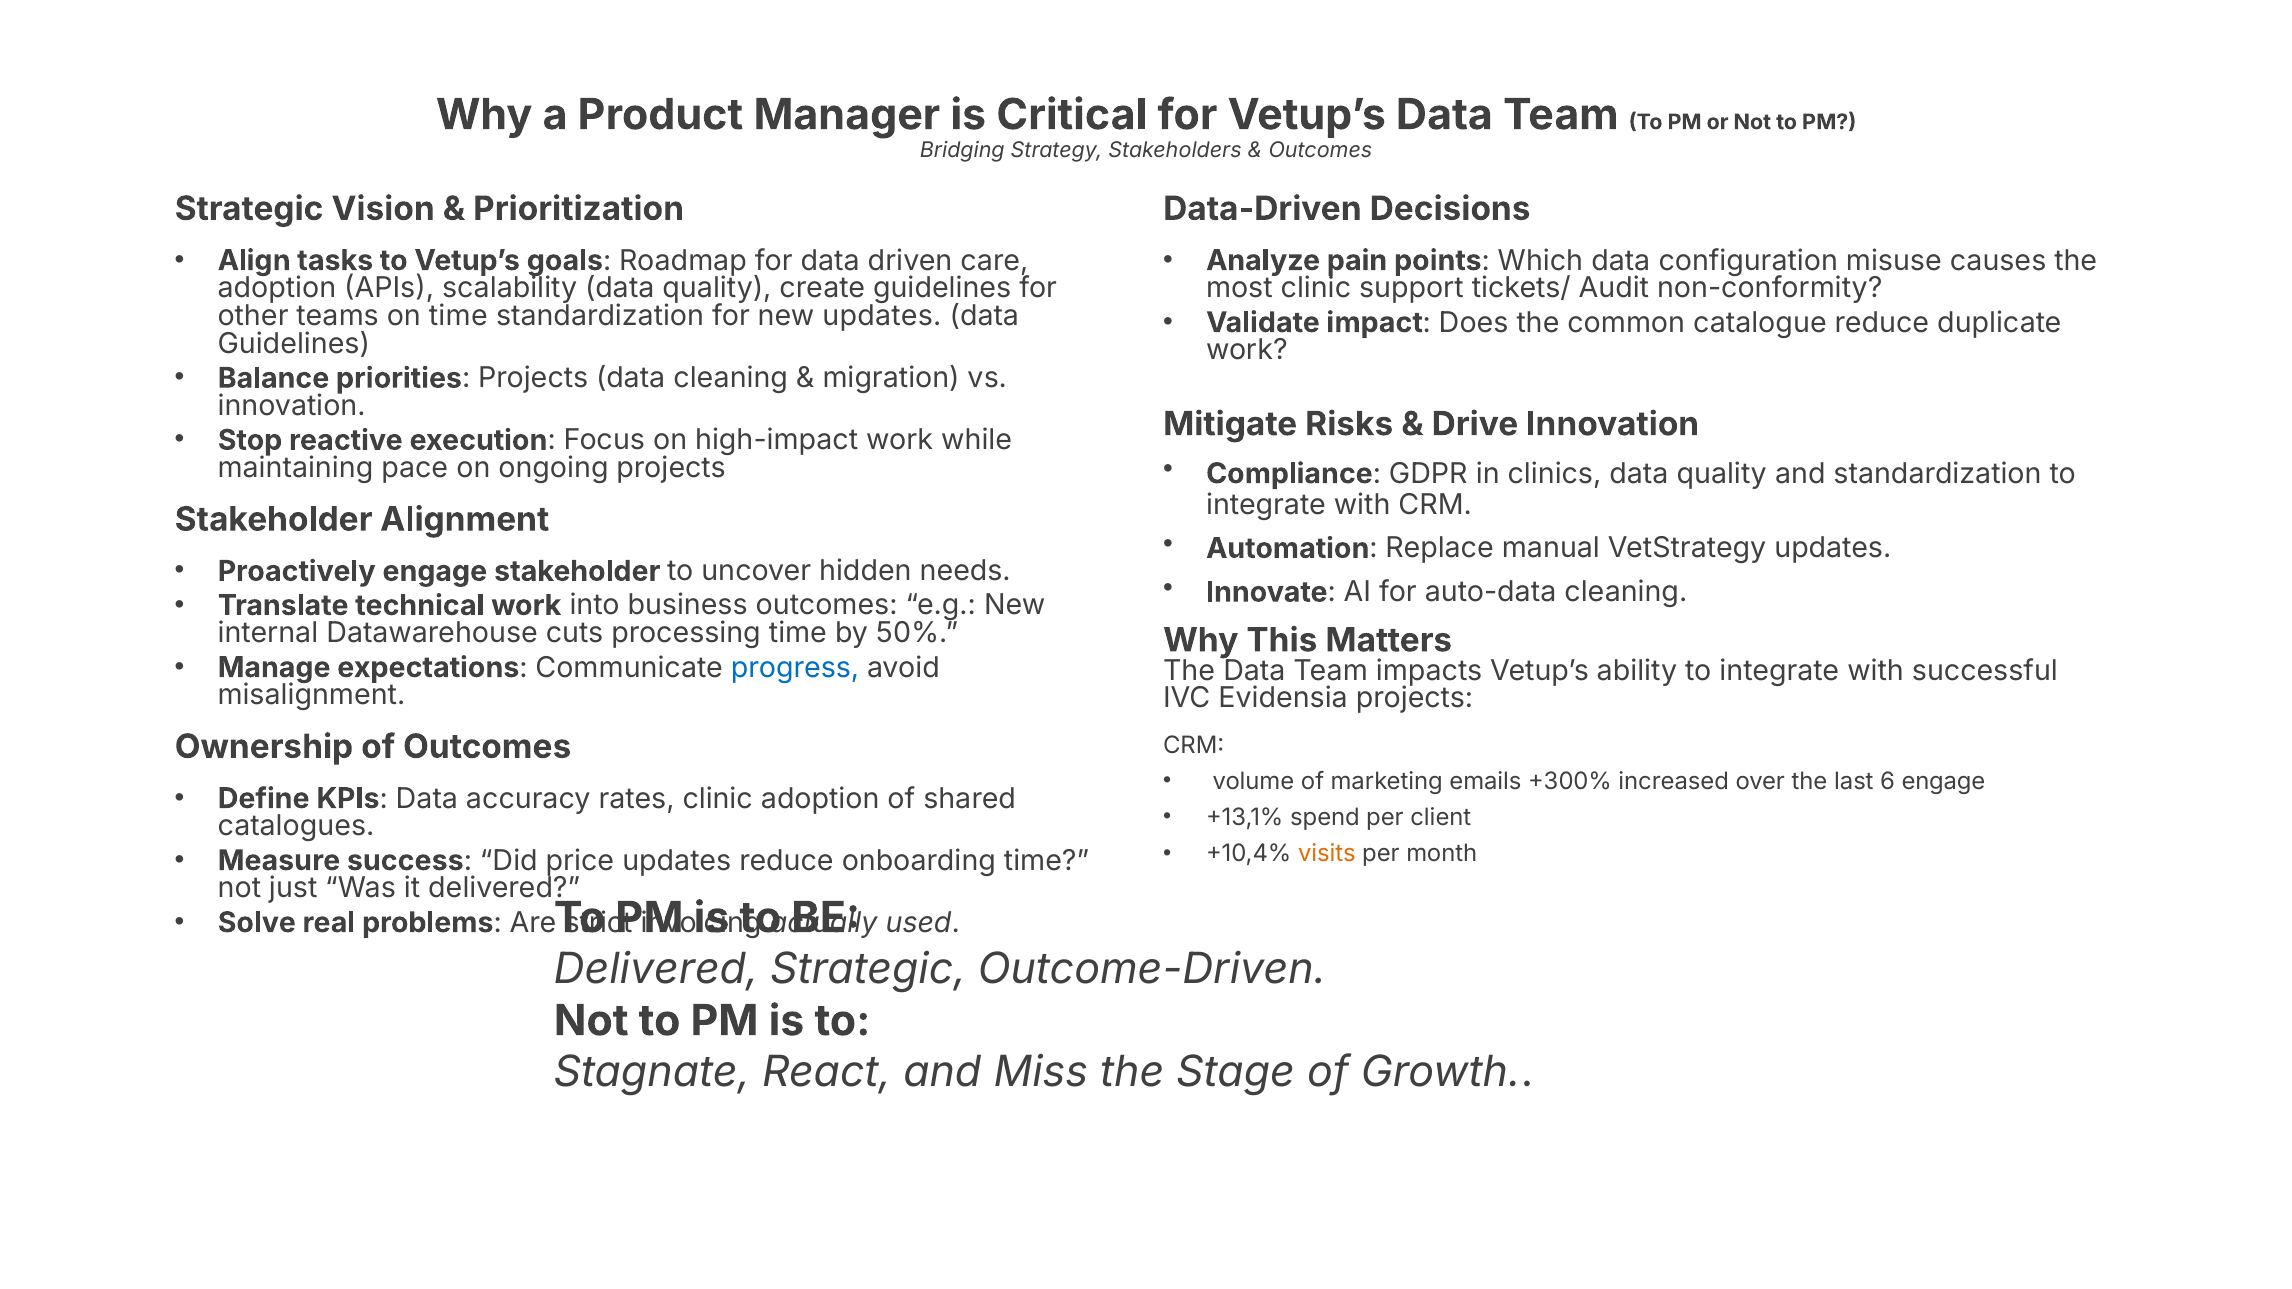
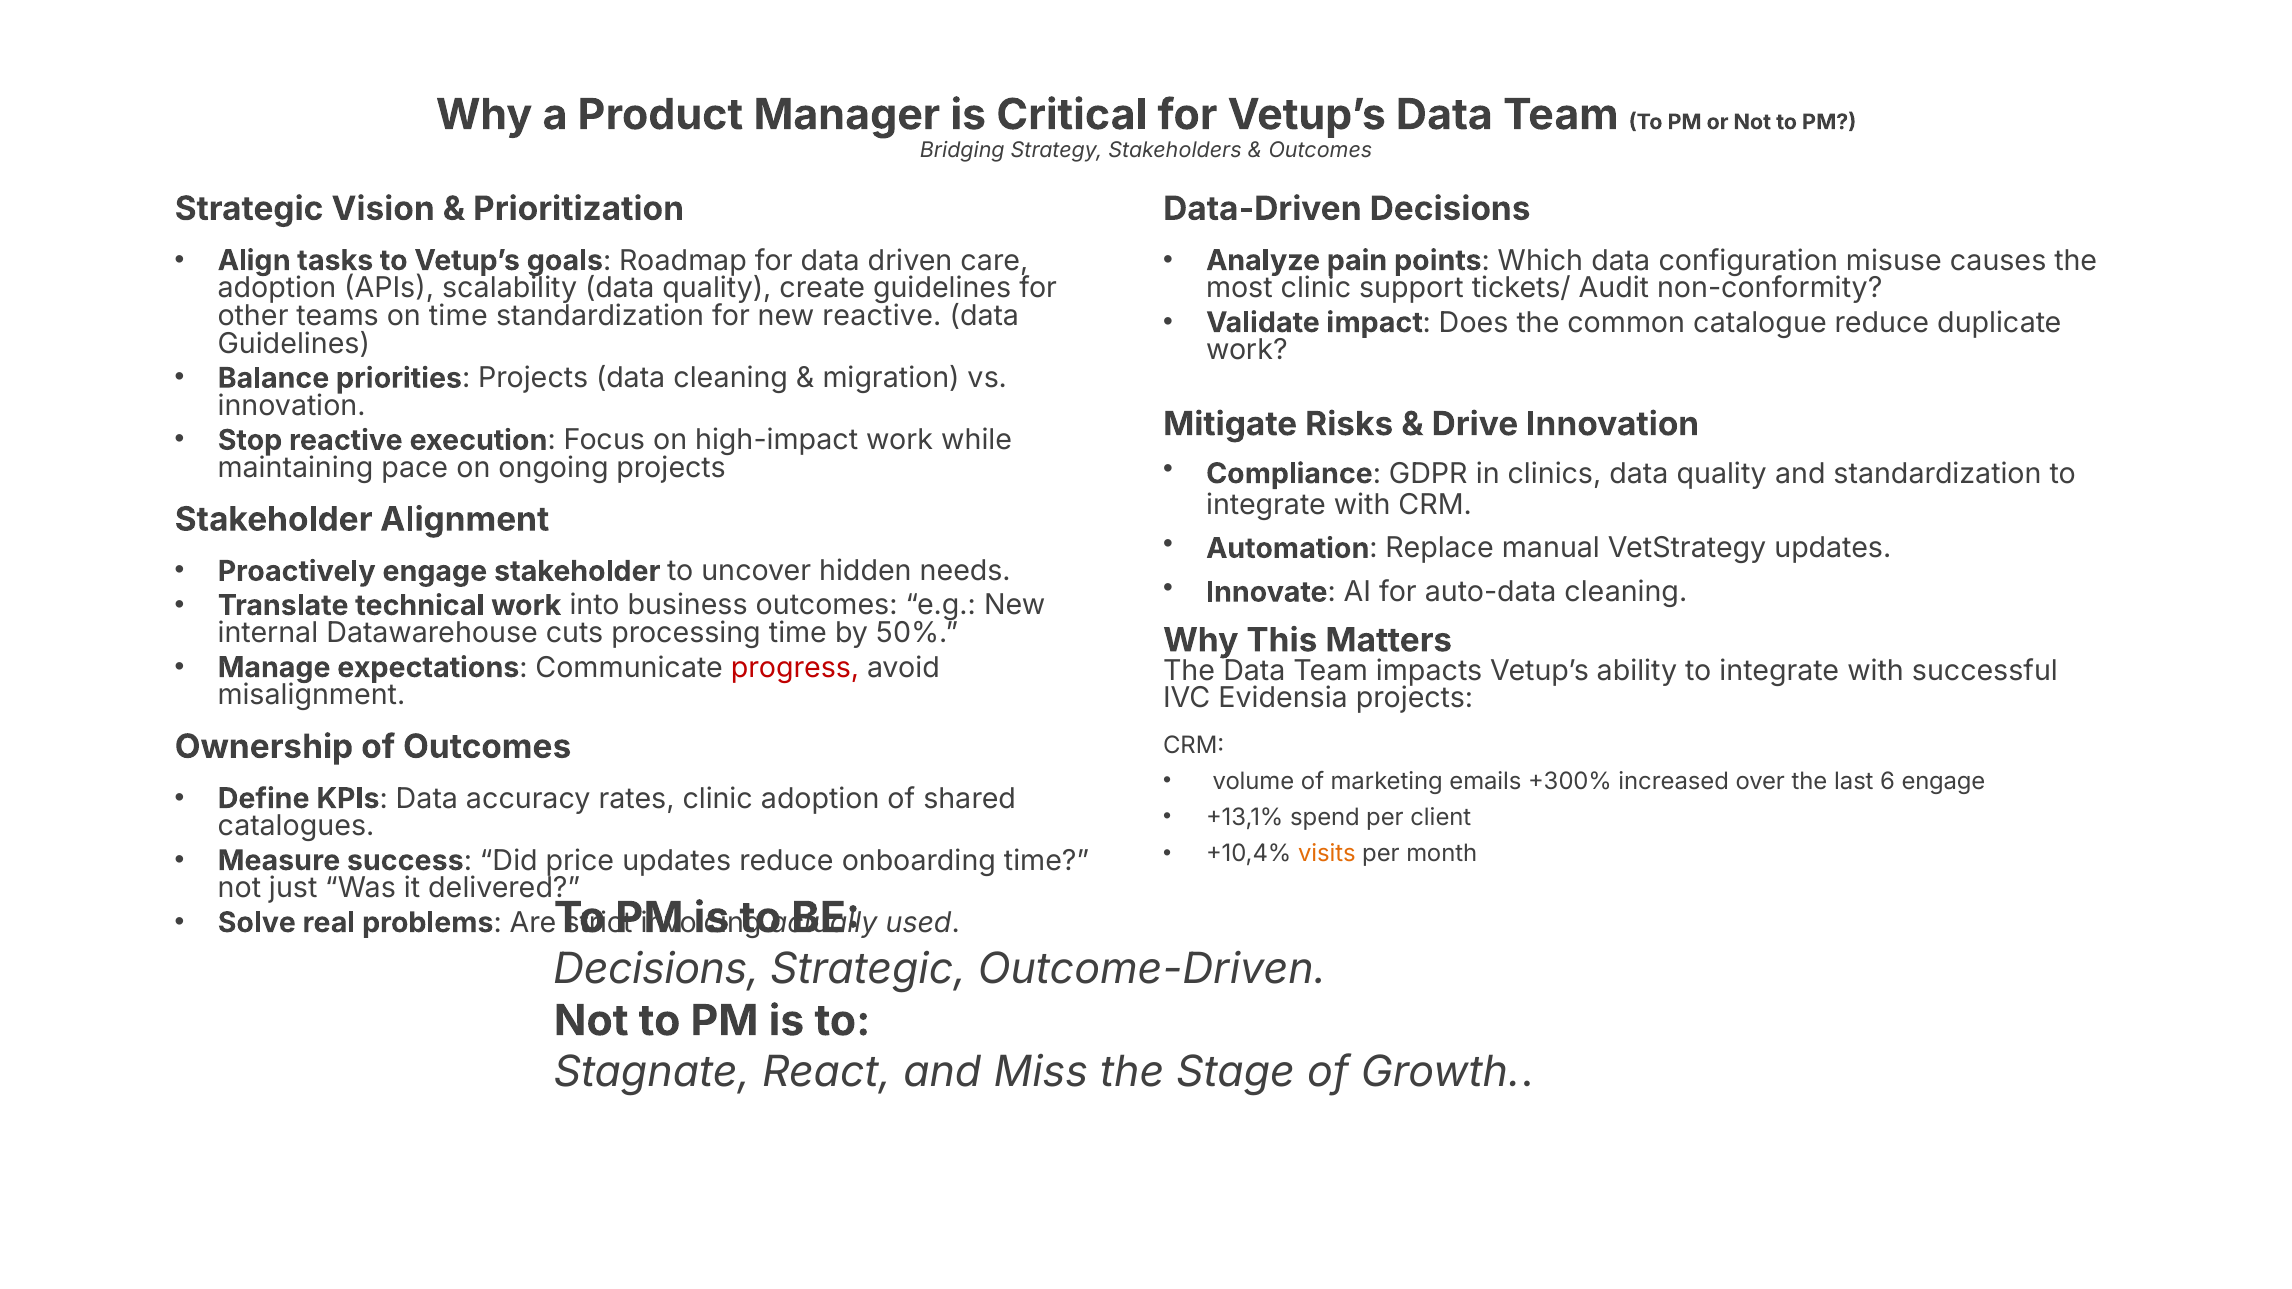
new updates: updates -> reactive (882, 316)
progress colour: blue -> red (795, 668)
Delivered: Delivered -> Decisions (656, 970)
